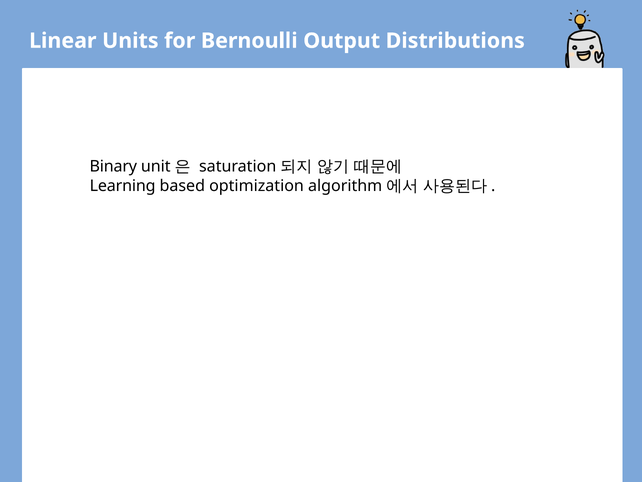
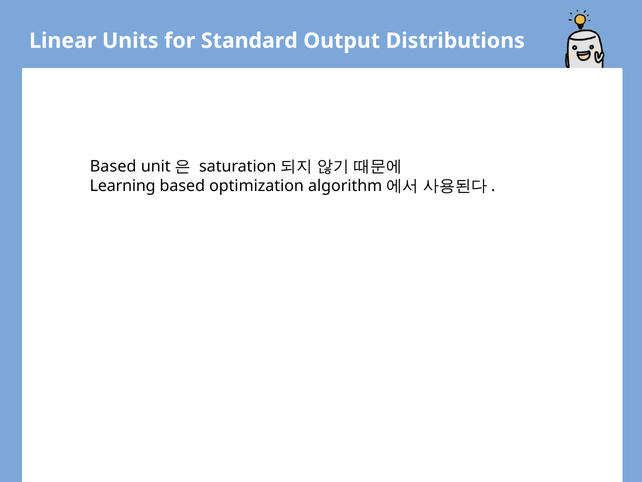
Bernoulli: Bernoulli -> Standard (249, 41)
Binary: Binary -> Based (113, 166)
